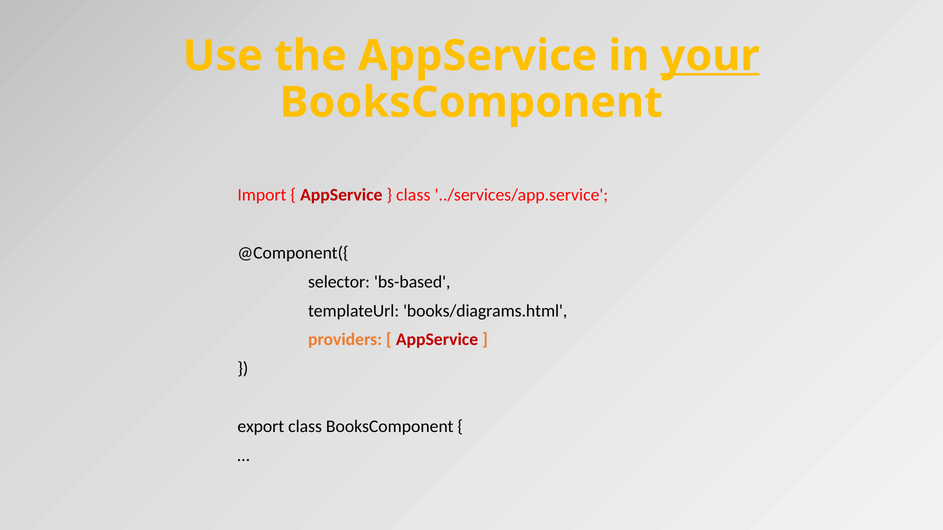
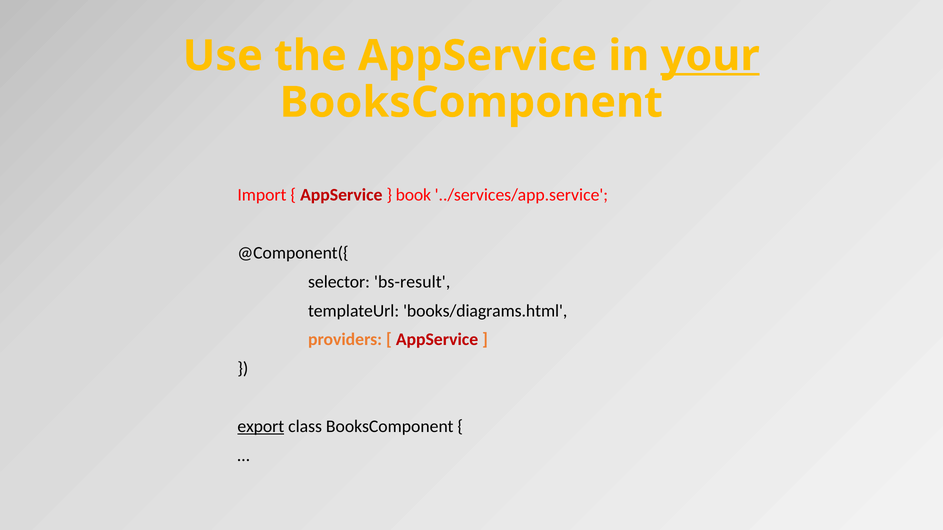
class: class -> book (413, 195)
bs-based: bs-based -> bs-result (412, 282)
export underline: none -> present (261, 427)
